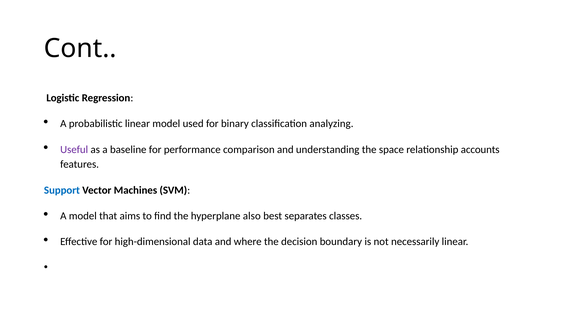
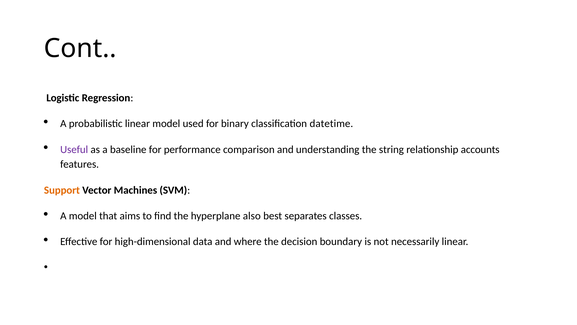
analyzing: analyzing -> datetime (331, 123)
space: space -> string (391, 149)
Support colour: blue -> orange (62, 190)
